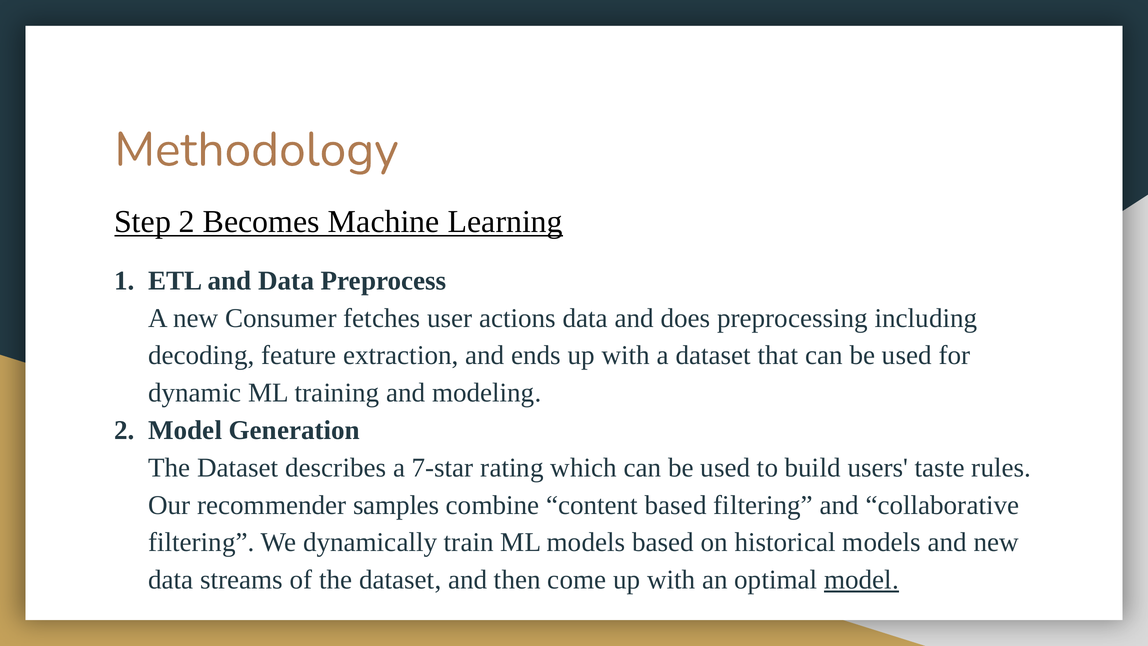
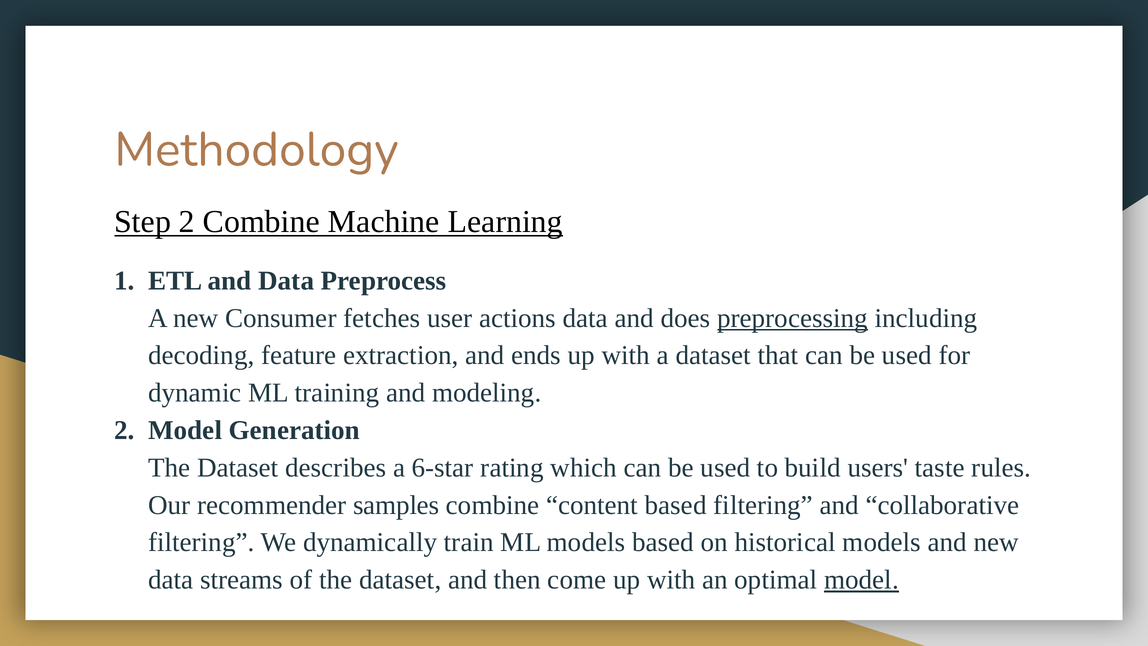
2 Becomes: Becomes -> Combine (261, 222)
preprocessing underline: none -> present (793, 318)
7-star: 7-star -> 6-star (443, 468)
